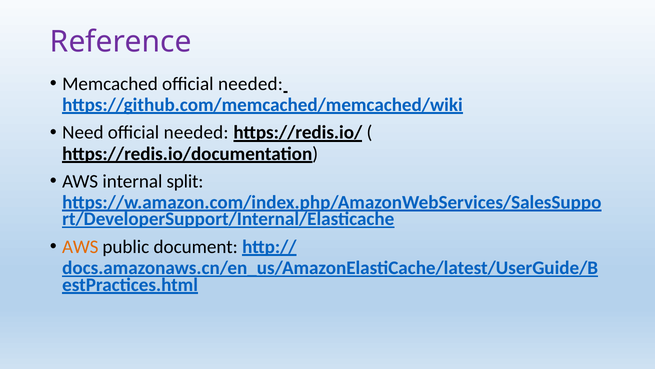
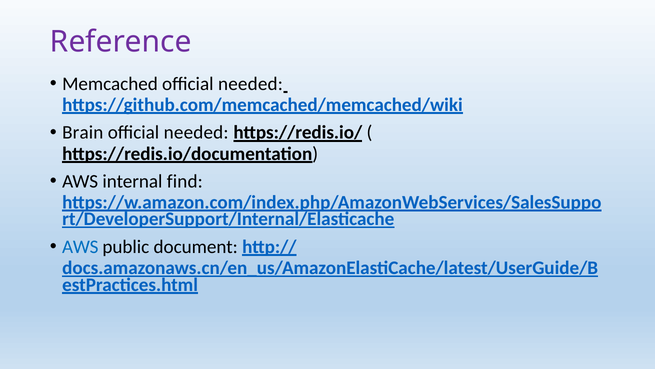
Need: Need -> Brain (83, 132)
split: split -> find (185, 181)
AWS colour: orange -> blue (80, 247)
